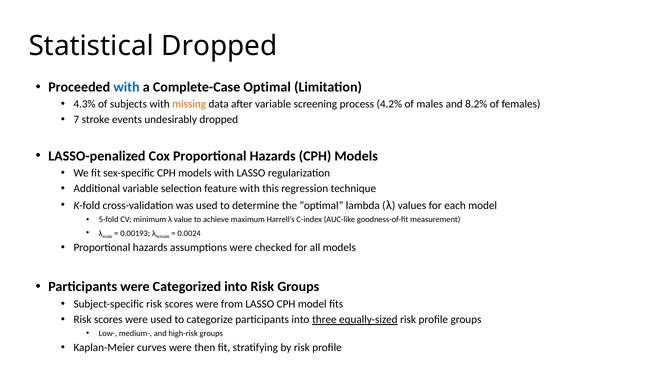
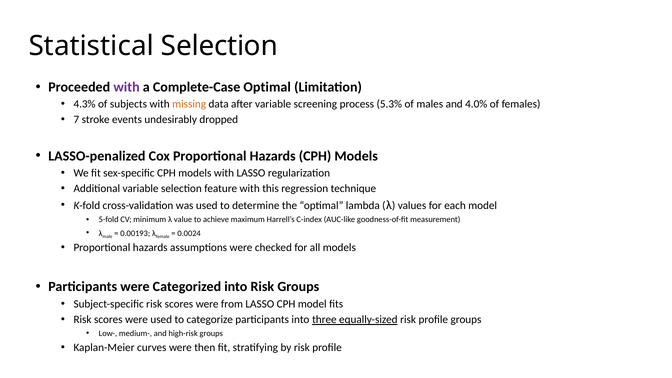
Statistical Dropped: Dropped -> Selection (219, 46)
with colour: blue -> purple (127, 87)
4.2%: 4.2% -> 5.3% (389, 104)
8.2%: 8.2% -> 4.0% (476, 104)
